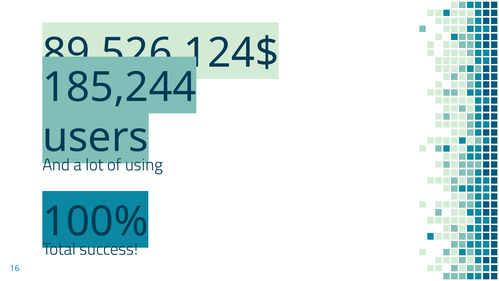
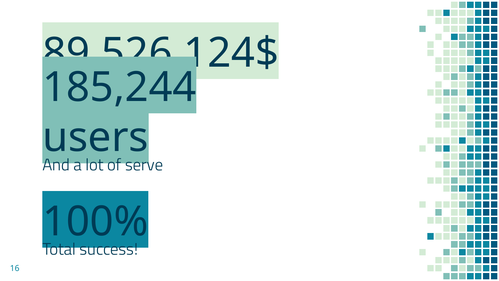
using: using -> serve (144, 165)
